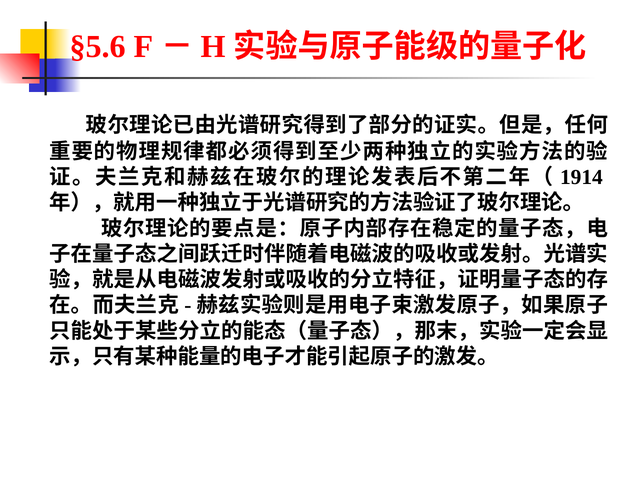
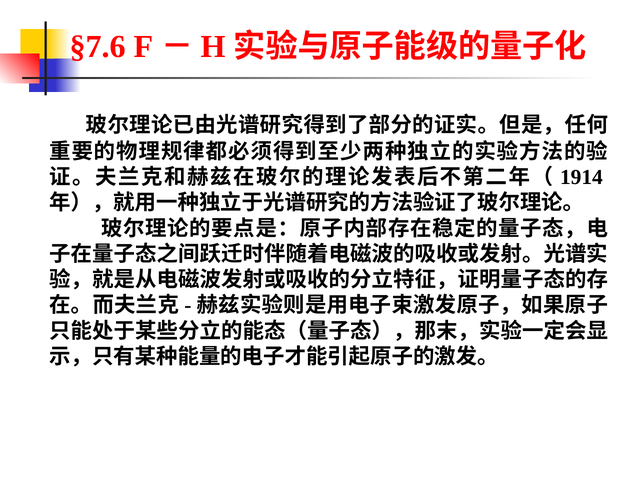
§5.6: §5.6 -> §7.6 (98, 47)
